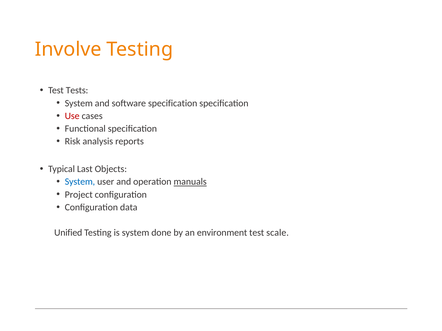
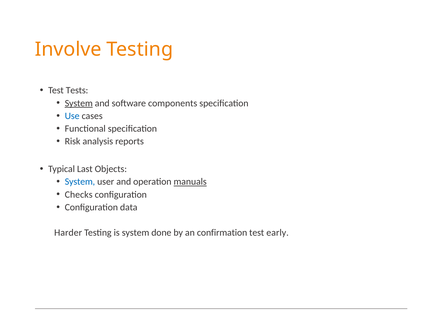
System underline: none -> present (79, 103)
software specification: specification -> components (173, 103)
Use colour: red -> blue (72, 116)
Project: Project -> Checks (79, 195)
Unified: Unified -> Harder (68, 233)
environment: environment -> confirmation (222, 233)
scale: scale -> early (278, 233)
